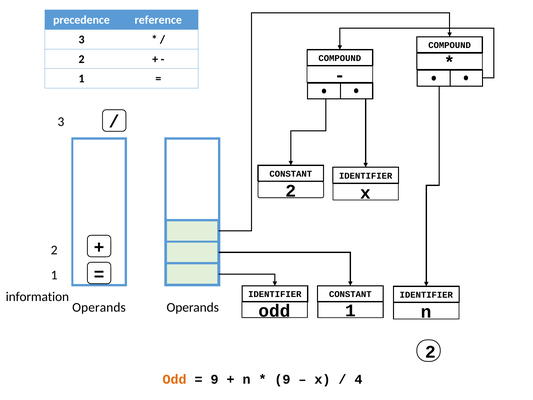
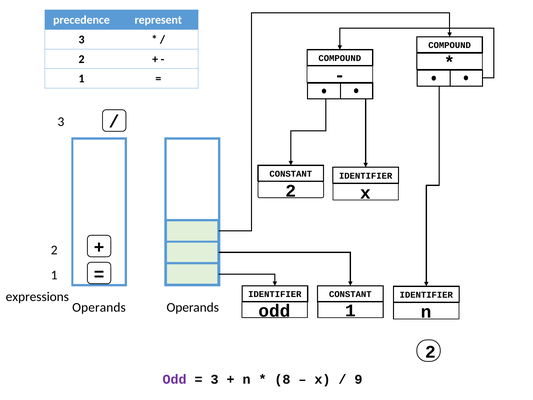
reference: reference -> represent (158, 20)
information: information -> expressions (37, 297)
Odd colour: orange -> purple (175, 379)
9: 9 -> 3 (215, 379)
9: 9 -> 8 (282, 379)
4: 4 -> 9 (358, 379)
